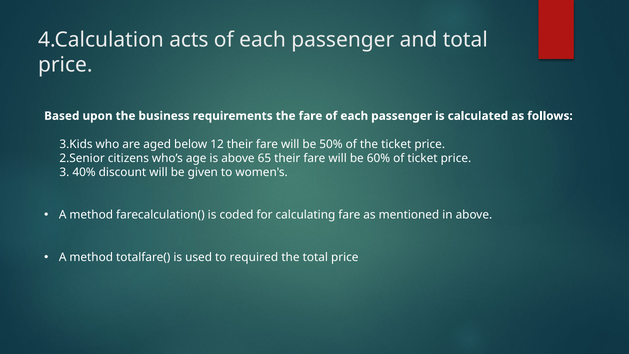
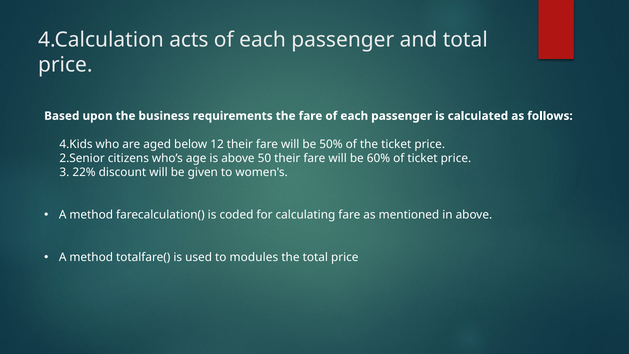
3.Kids: 3.Kids -> 4.Kids (76, 144)
65: 65 -> 50 (264, 158)
40%: 40% -> 22% (84, 172)
required: required -> modules (254, 257)
